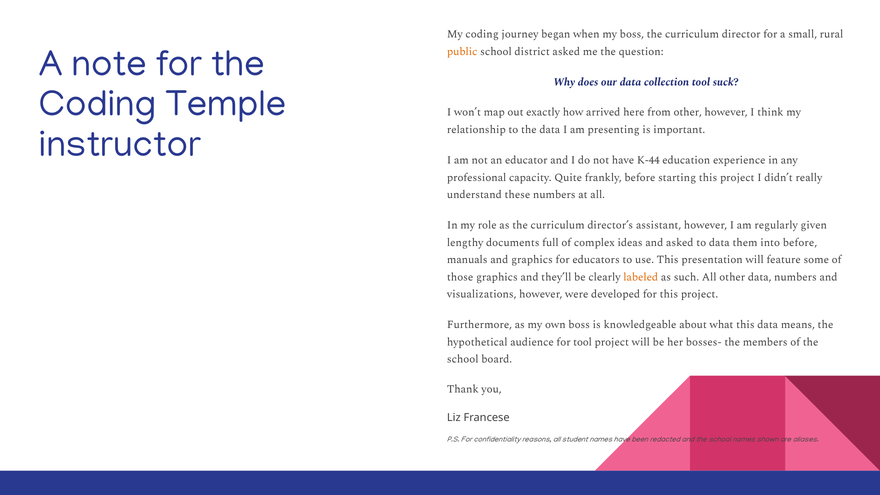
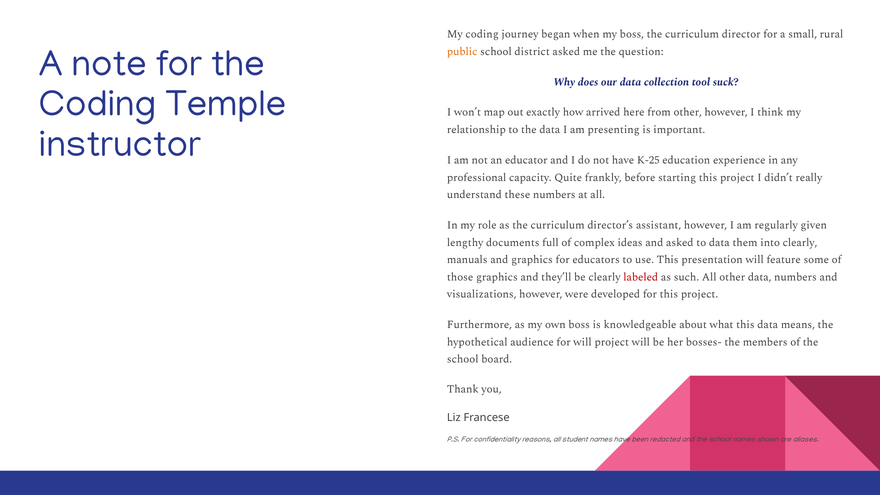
K-44: K-44 -> K-25 (648, 160)
into before: before -> clearly (800, 242)
labeled colour: orange -> red (641, 277)
for tool: tool -> will (583, 342)
